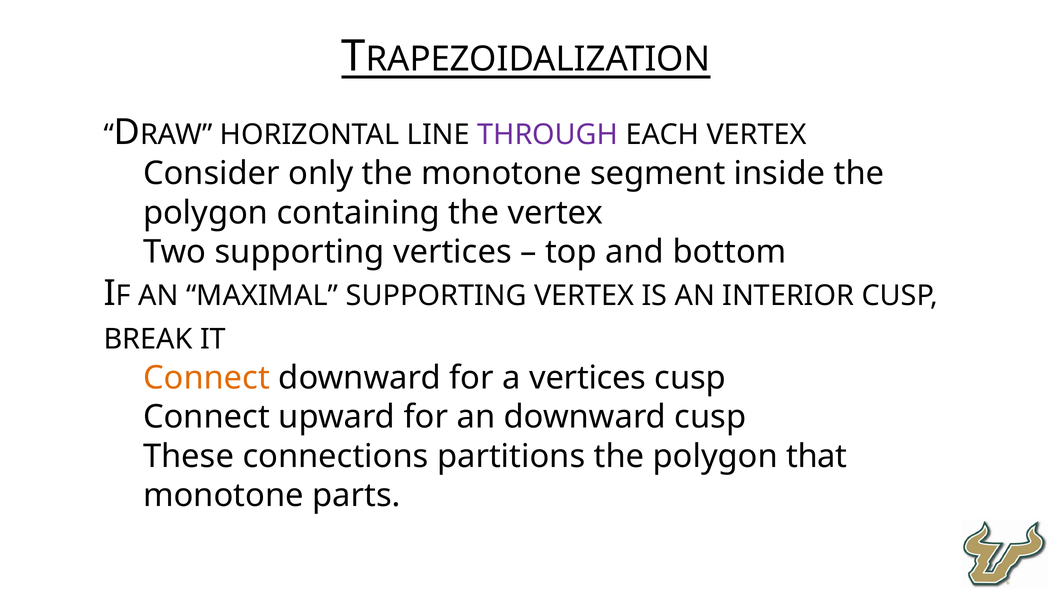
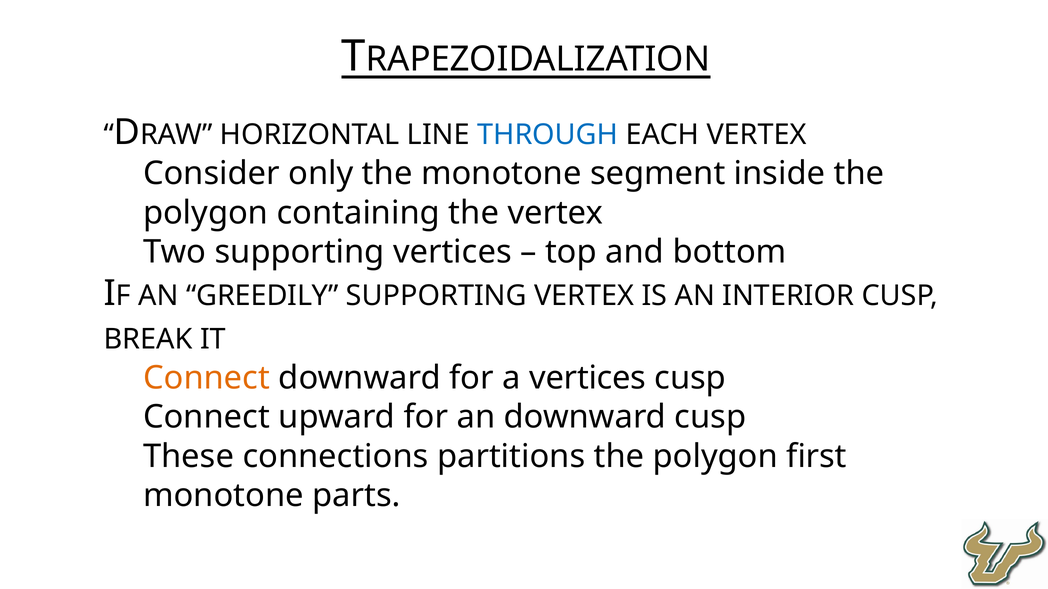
THROUGH colour: purple -> blue (548, 135)
MAXIMAL: MAXIMAL -> GREEDILY (262, 296)
that: that -> first (817, 457)
